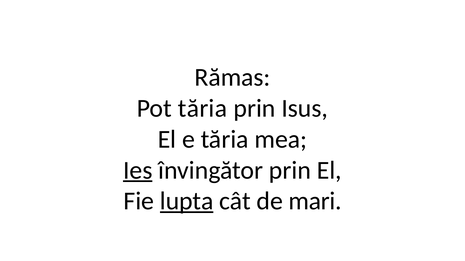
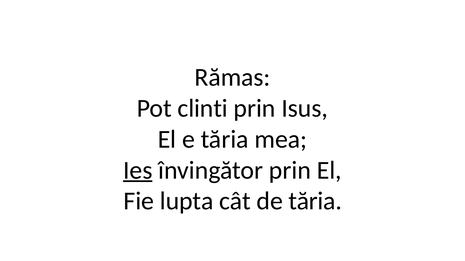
Pot tăria: tăria -> clinti (203, 109)
lupta underline: present -> none (187, 202)
de mari: mari -> tăria (315, 202)
